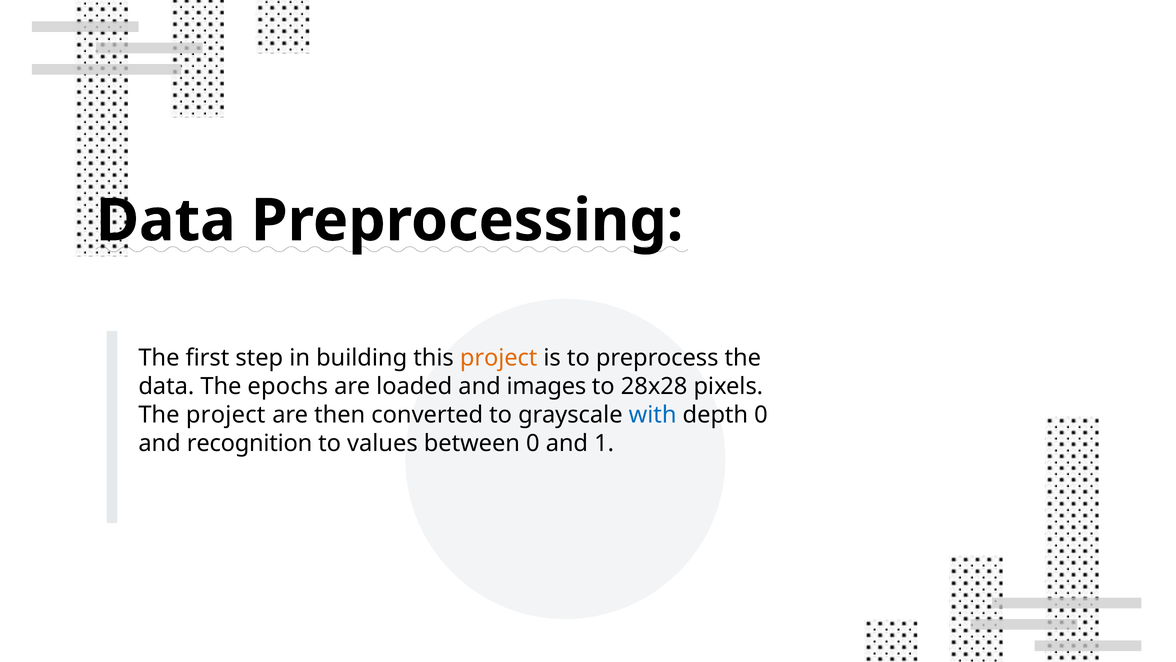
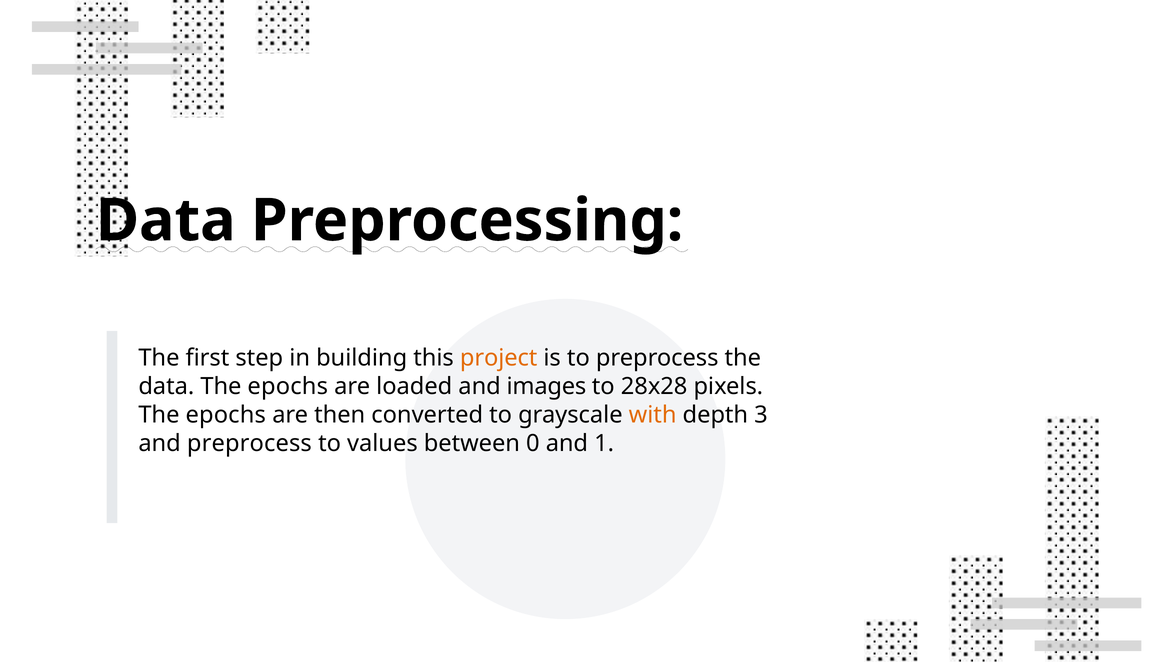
project: project -> epochs (226, 415)
with colour: blue -> orange (653, 415)
depth 0: 0 -> 3 (761, 415)
and recognition: recognition -> preprocess (249, 443)
